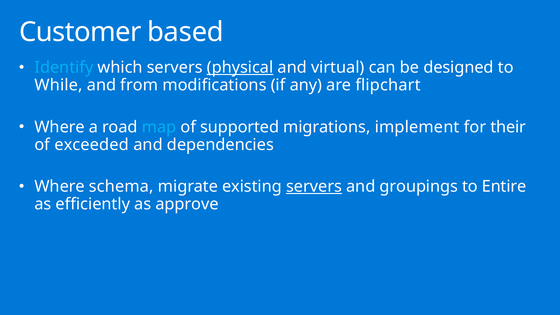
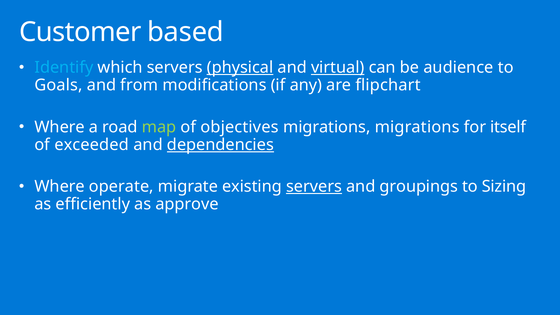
virtual underline: none -> present (338, 68)
designed: designed -> audience (458, 68)
While: While -> Goals (59, 85)
map colour: light blue -> light green (159, 127)
supported: supported -> objectives (240, 127)
migrations implement: implement -> migrations (417, 127)
their: their -> itself (508, 127)
dependencies underline: none -> present (220, 145)
schema: schema -> operate (121, 187)
Entire: Entire -> Sizing (504, 187)
